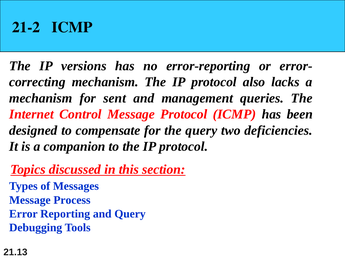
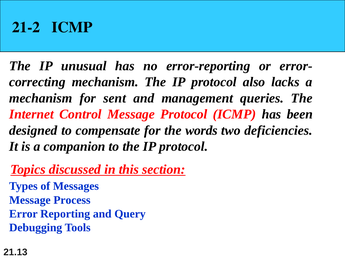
versions: versions -> unusual (84, 66)
the query: query -> words (201, 130)
